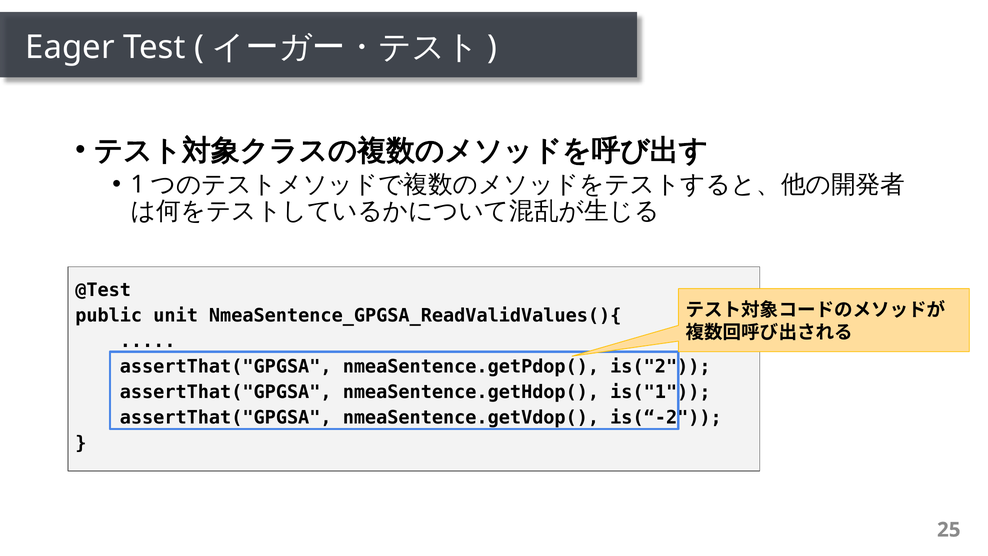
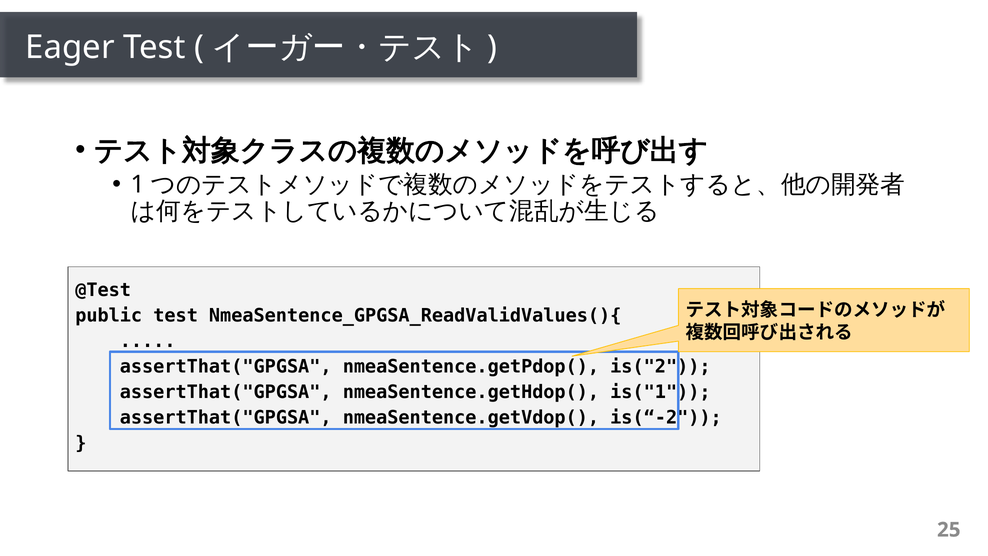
public unit: unit -> test (176, 315)
